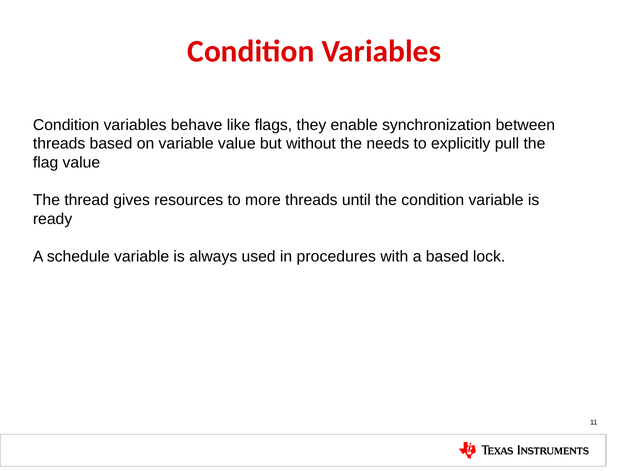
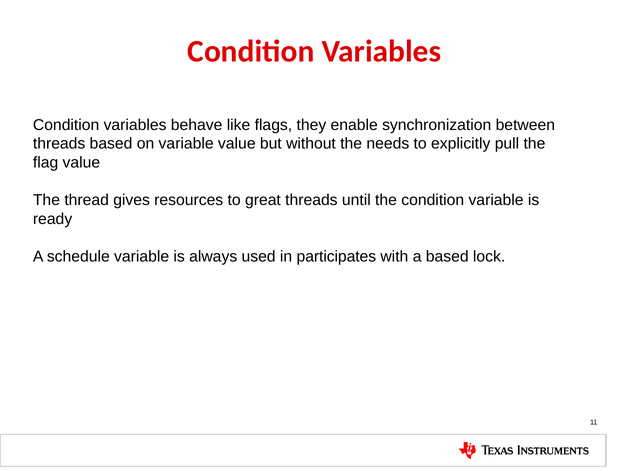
more: more -> great (263, 200)
procedures: procedures -> participates (336, 257)
